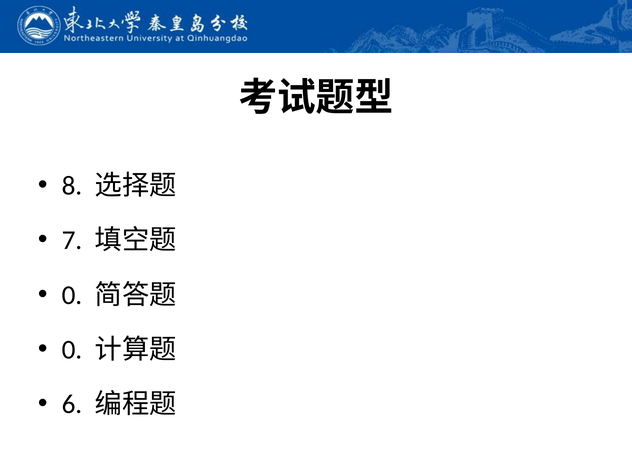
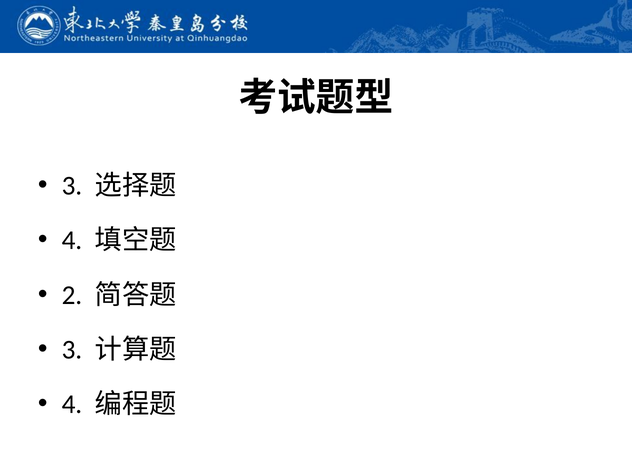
8: 8 -> 3 (72, 186)
7: 7 -> 4 (72, 240)
0: 0 -> 2 (72, 295)
0: 0 -> 3 (72, 350)
6: 6 -> 4 (72, 404)
